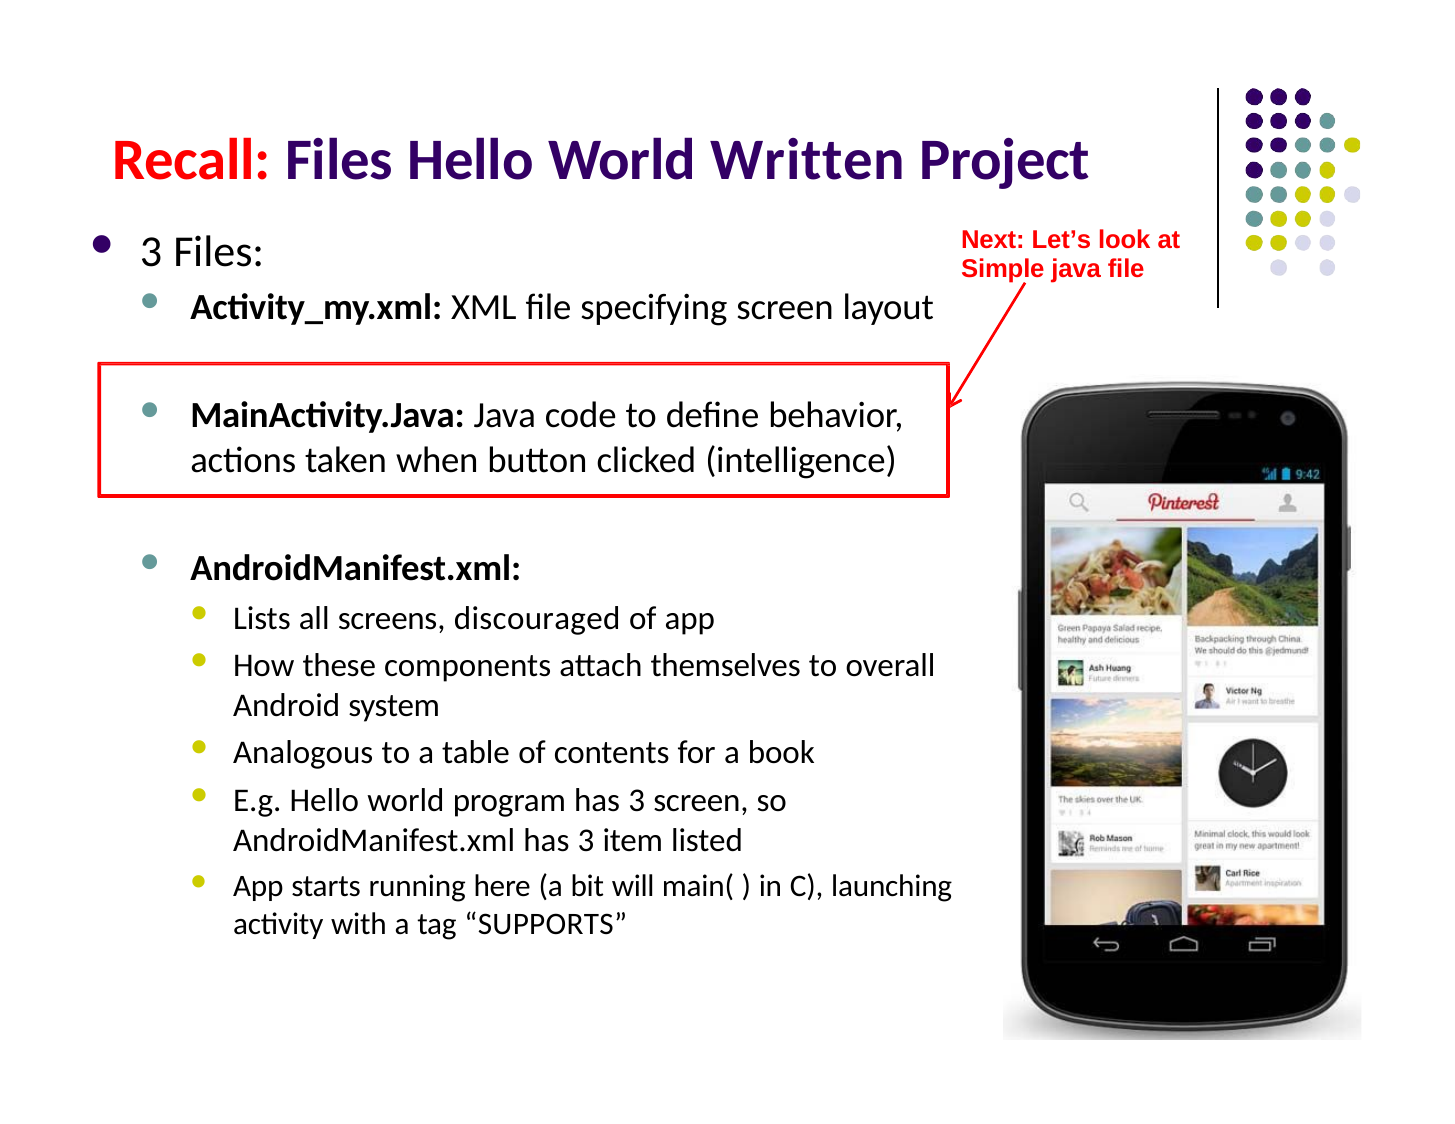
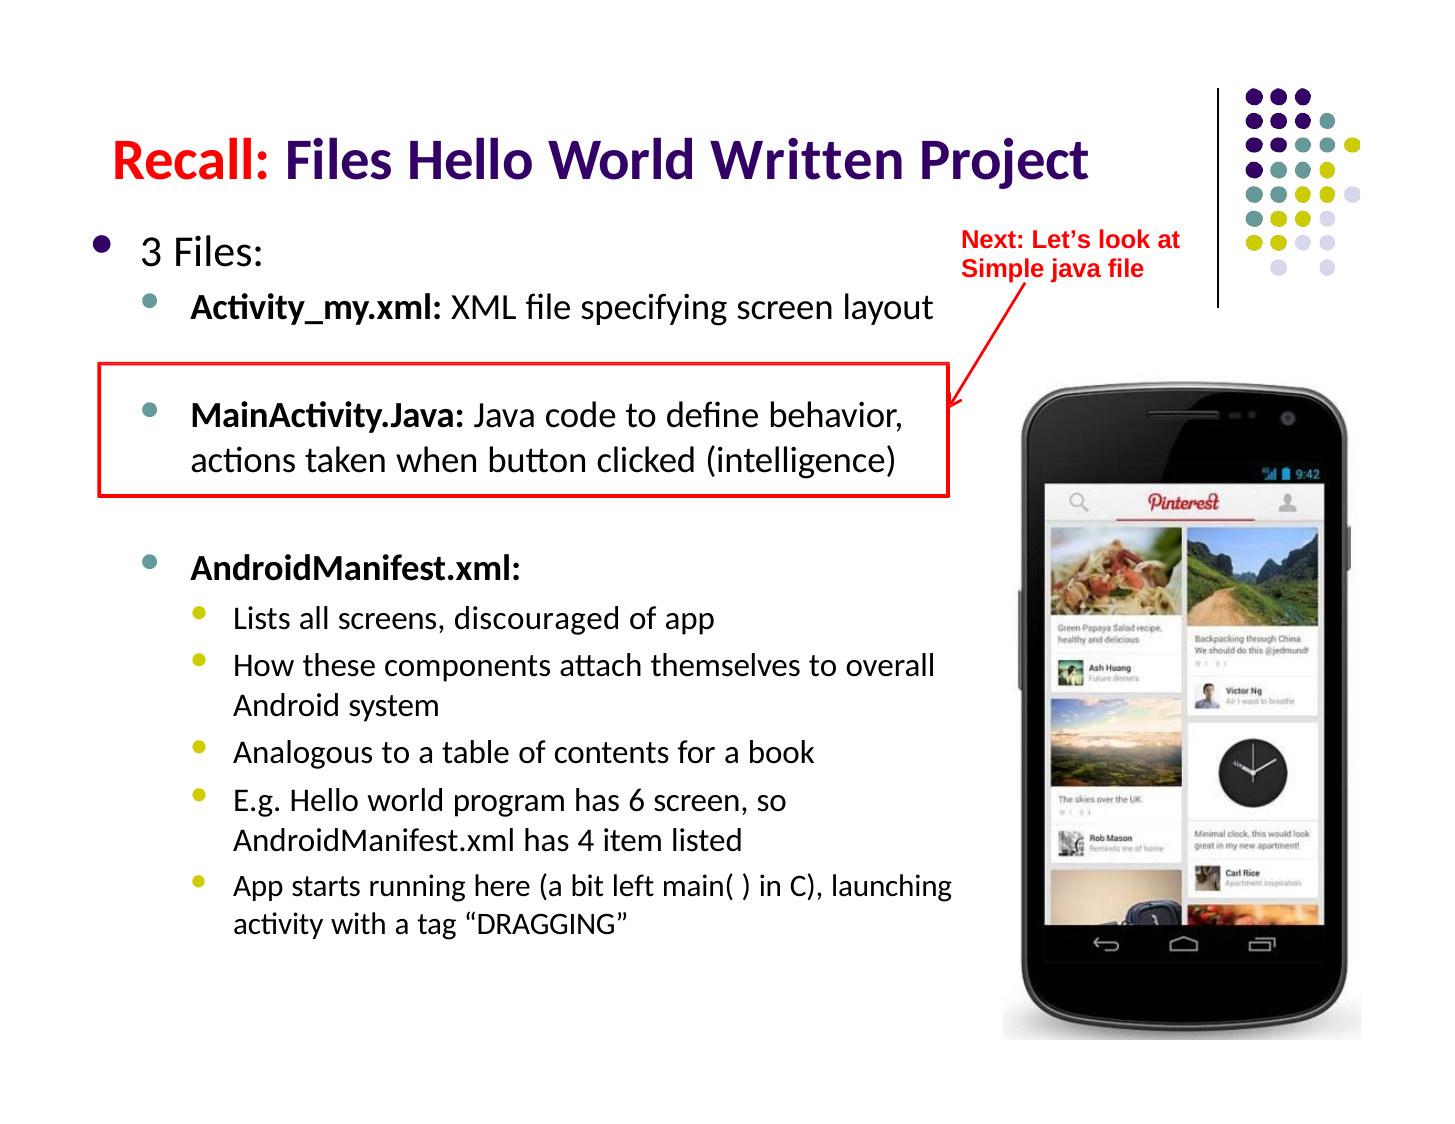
program has 3: 3 -> 6 (637, 801)
AndroidManifest.xml has 3: 3 -> 4 (586, 841)
will: will -> left (633, 886)
SUPPORTS: SUPPORTS -> DRAGGING (546, 924)
